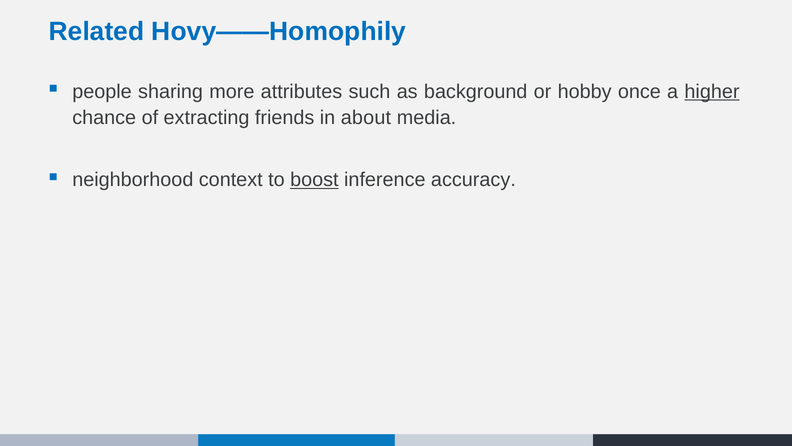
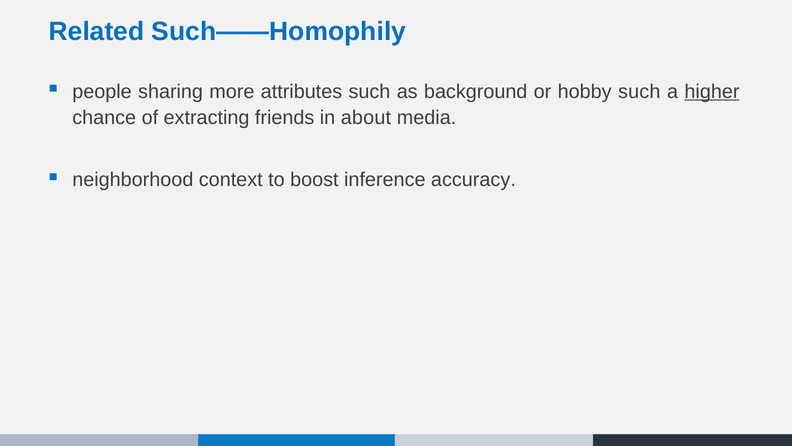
Hovy——Homophily: Hovy——Homophily -> Such——Homophily (279, 31)
hobby once: once -> such (639, 91)
boost underline: present -> none (314, 180)
